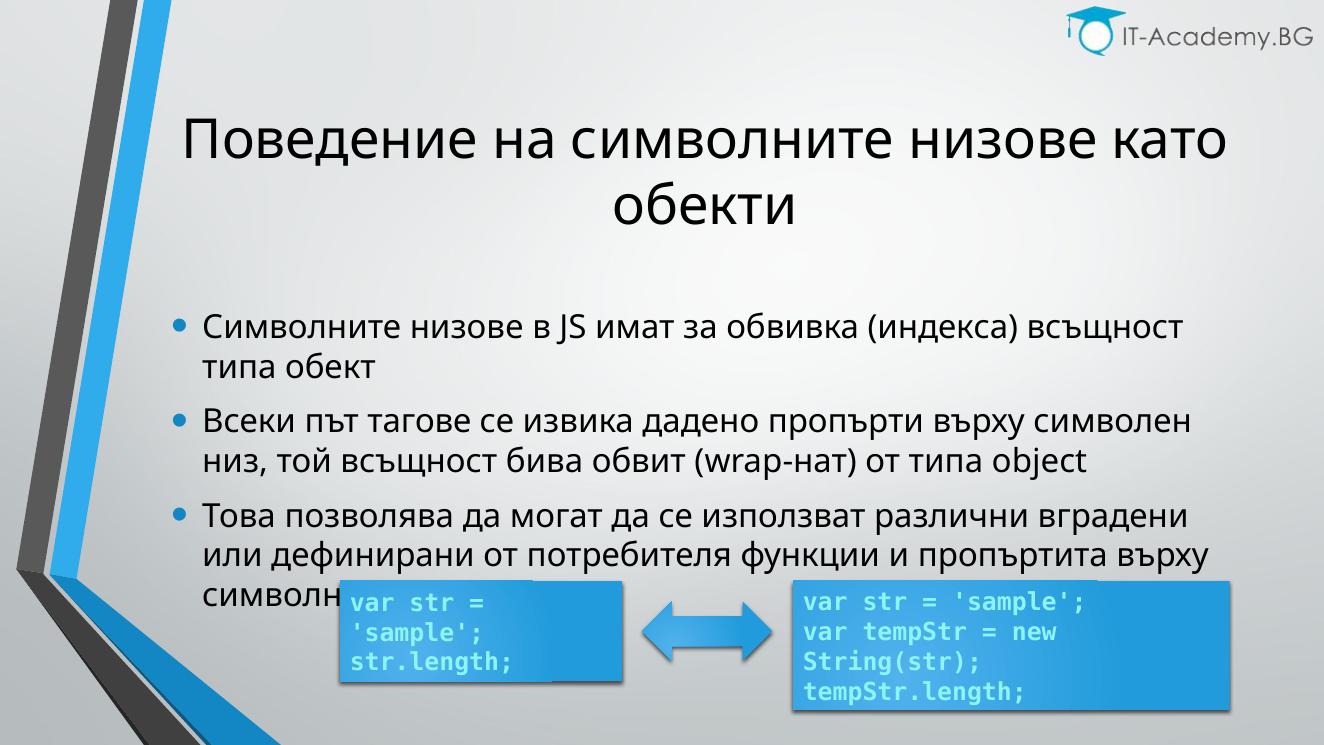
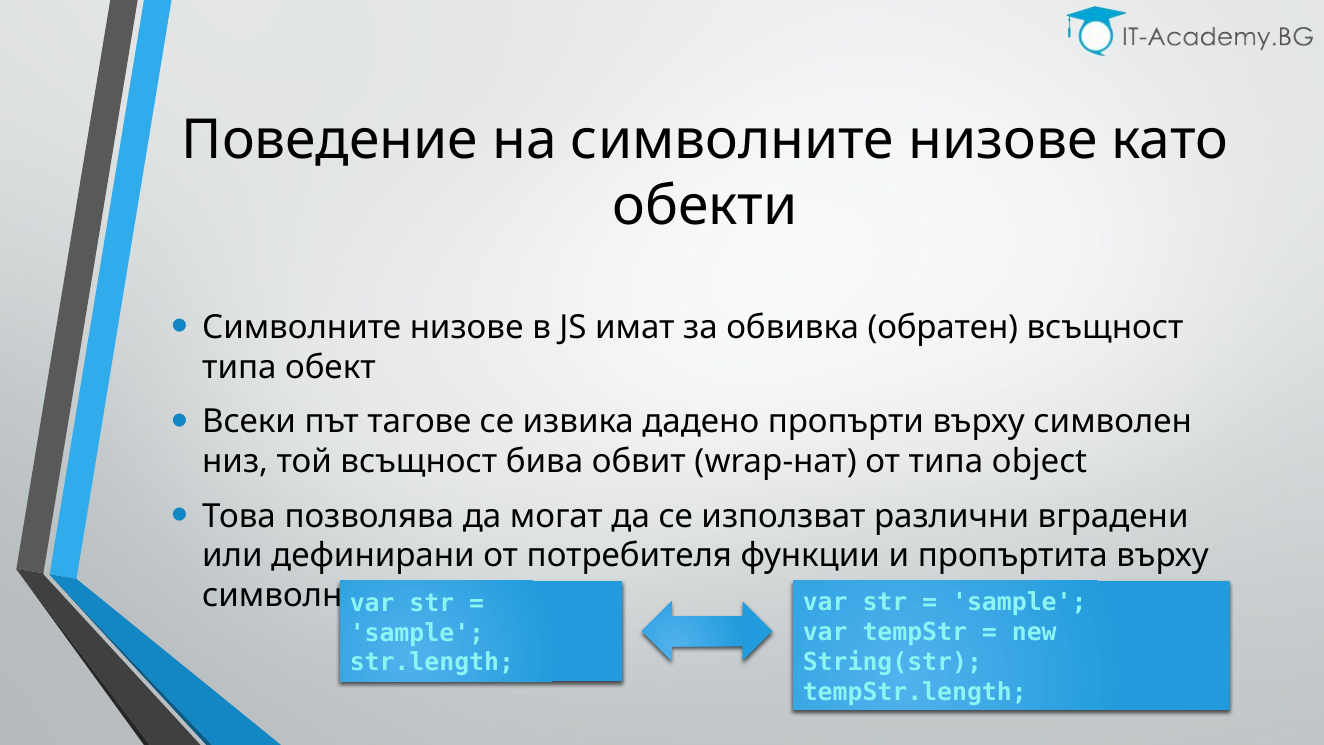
индекса: индекса -> обратен (943, 327)
